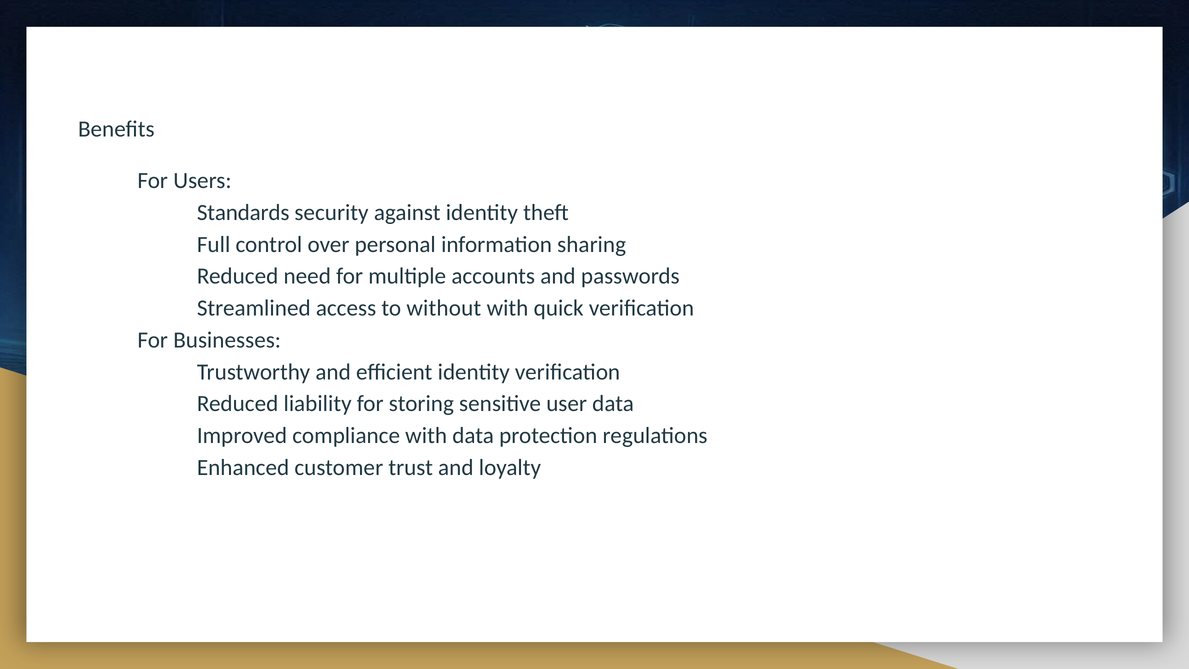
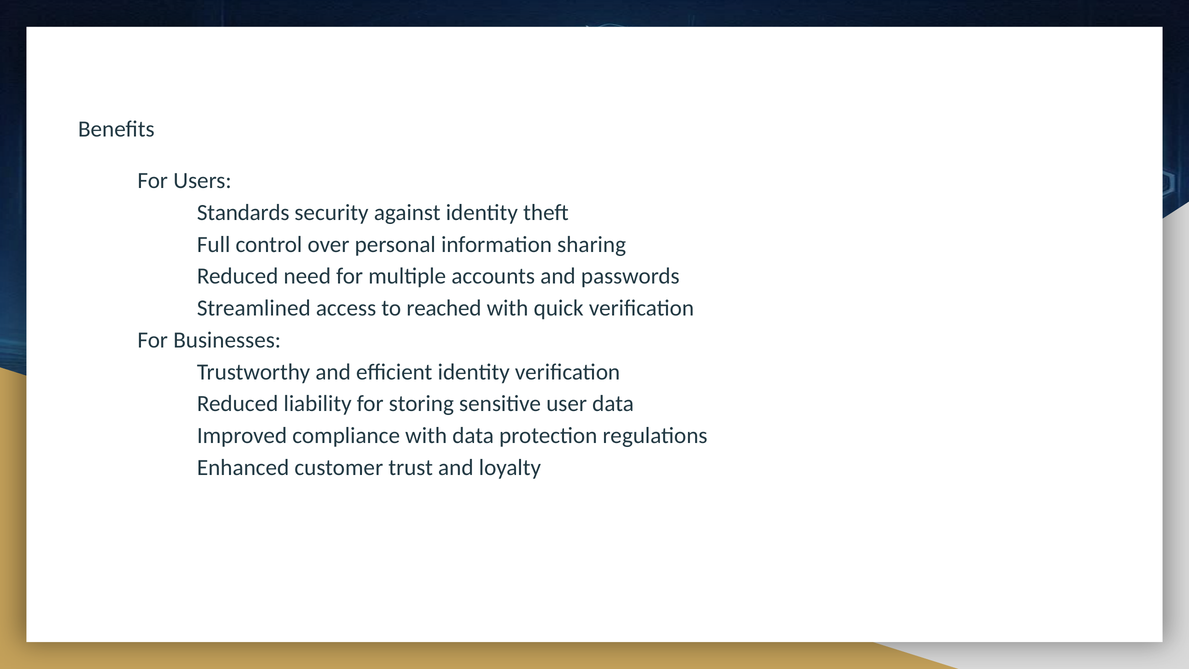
without: without -> reached (444, 308)
